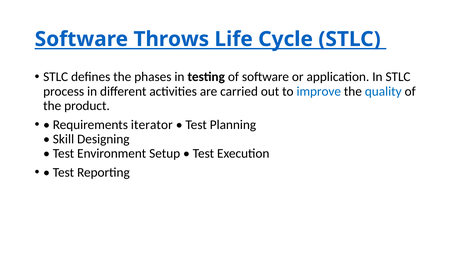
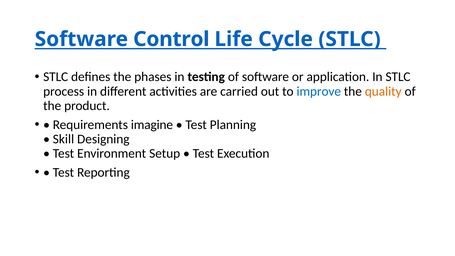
Throws: Throws -> Control (171, 39)
quality colour: blue -> orange (383, 91)
iterator: iterator -> imagine (152, 125)
